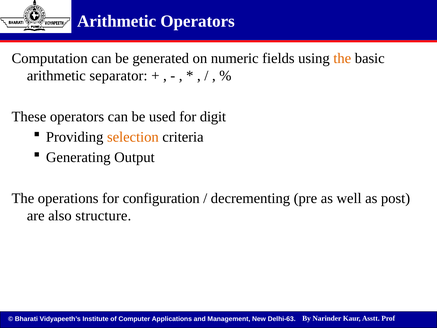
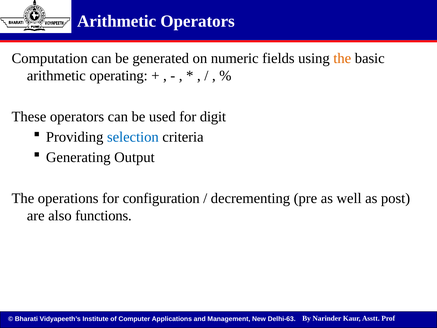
separator: separator -> operating (119, 76)
selection colour: orange -> blue (133, 137)
structure: structure -> functions (103, 216)
